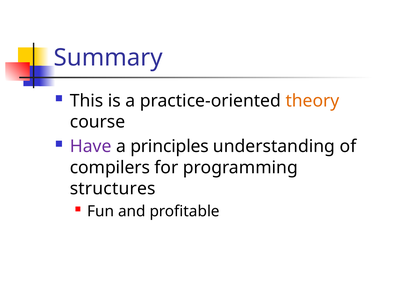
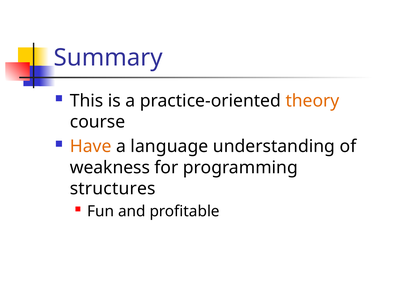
Have colour: purple -> orange (91, 147)
principles: principles -> language (169, 147)
compilers: compilers -> weakness (110, 168)
